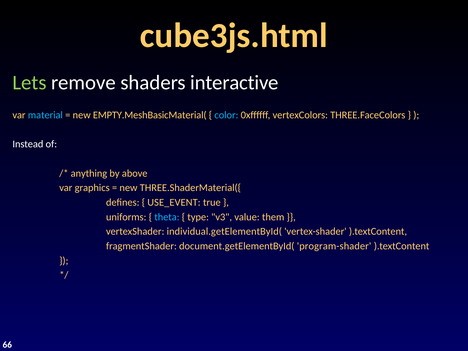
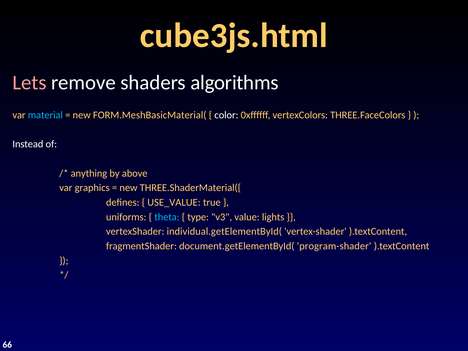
Lets colour: light green -> pink (30, 83)
interactive: interactive -> algorithms (234, 83)
EMPTY.MeshBasicMaterial(: EMPTY.MeshBasicMaterial( -> FORM.MeshBasicMaterial( (150, 115)
color colour: light blue -> white (226, 115)
USE_EVENT: USE_EVENT -> USE_VALUE (174, 202)
them: them -> lights (273, 217)
